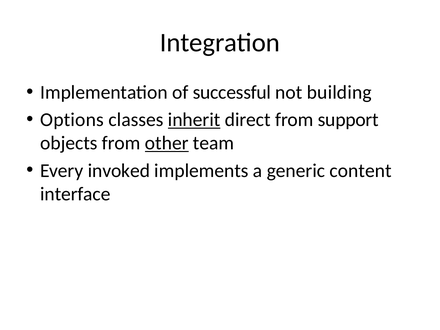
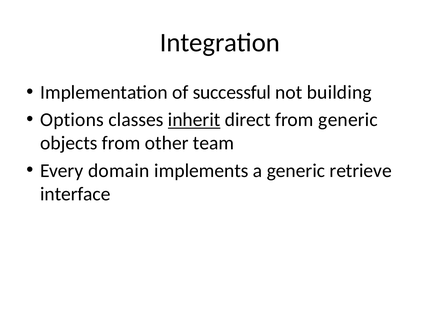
from support: support -> generic (348, 120)
other underline: present -> none (167, 143)
invoked: invoked -> domain (119, 171)
content: content -> retrieve (361, 171)
